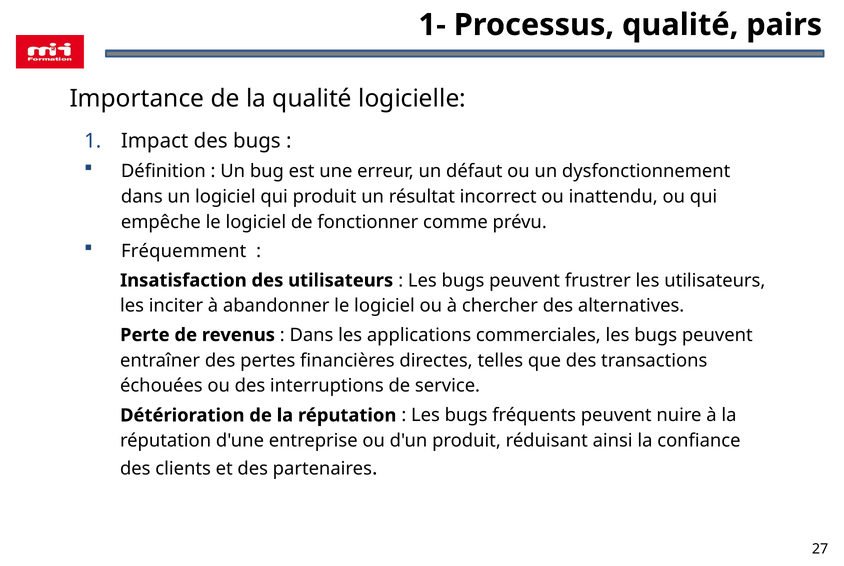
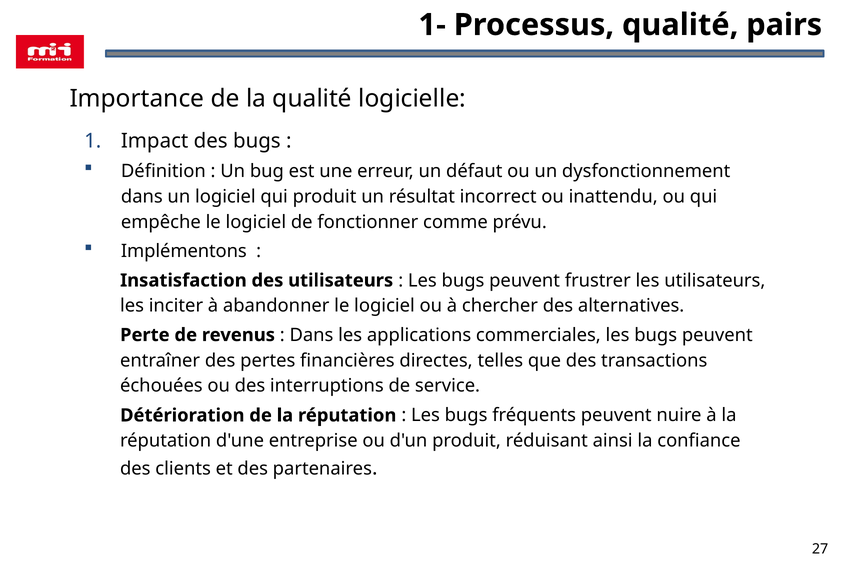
Fréquemment: Fréquemment -> Implémentons (184, 251)
